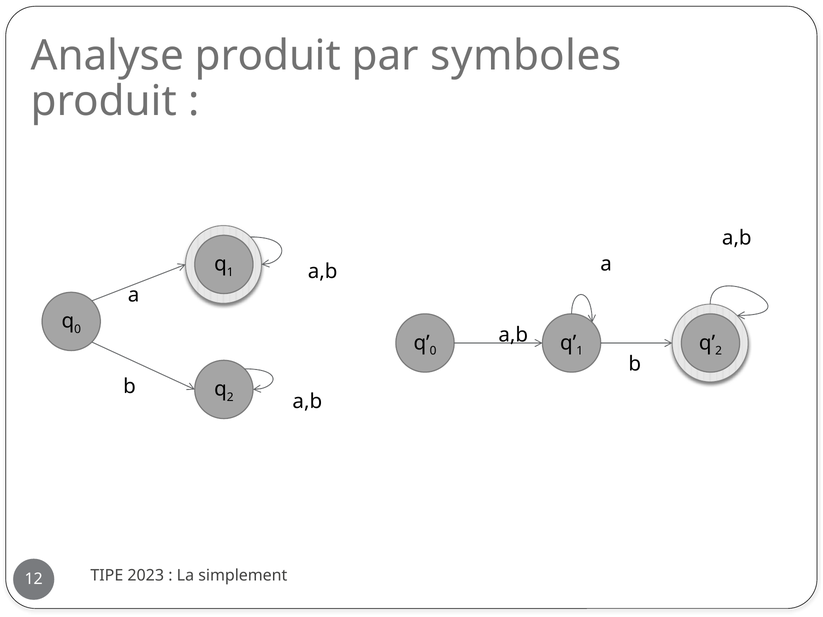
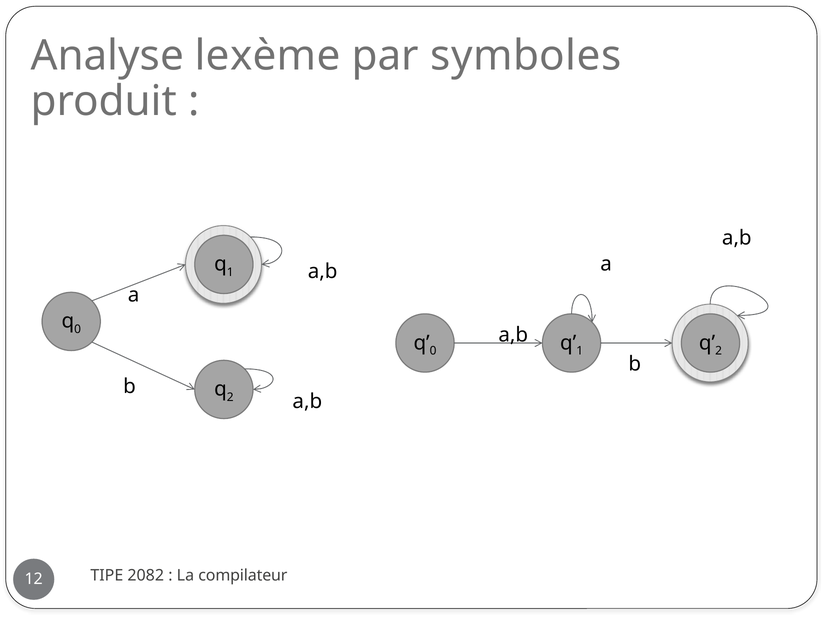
Analyse produit: produit -> lexème (268, 56)
2023: 2023 -> 2082 (146, 576)
simplement: simplement -> compilateur (243, 576)
